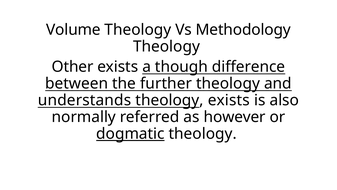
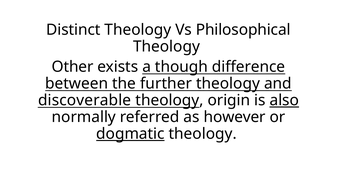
Volume: Volume -> Distinct (73, 30)
Methodology: Methodology -> Philosophical (243, 30)
understands: understands -> discoverable (85, 100)
theology exists: exists -> origin (229, 100)
also underline: none -> present (284, 100)
